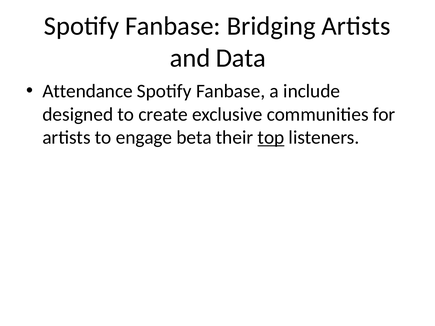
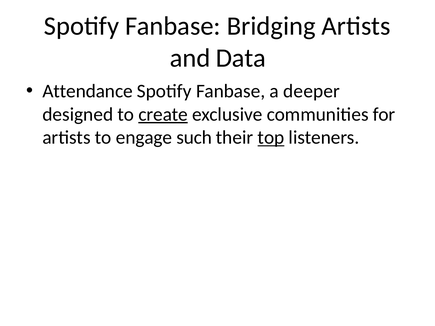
include: include -> deeper (312, 91)
create underline: none -> present (163, 114)
beta: beta -> such (194, 138)
